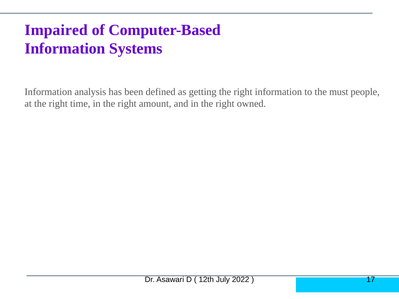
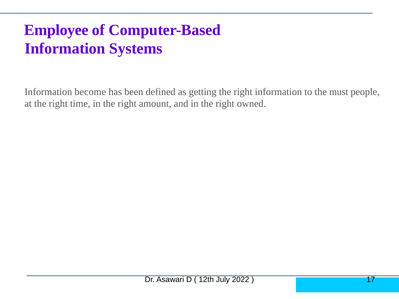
Impaired: Impaired -> Employee (56, 30)
analysis: analysis -> become (90, 92)
